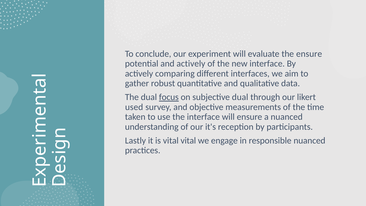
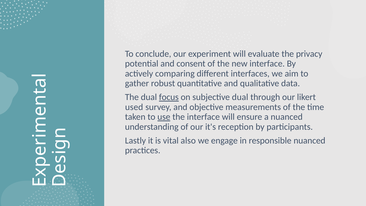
the ensure: ensure -> privacy (309, 54)
and actively: actively -> consent (191, 64)
use underline: none -> present (164, 117)
vital vital: vital -> also (188, 140)
